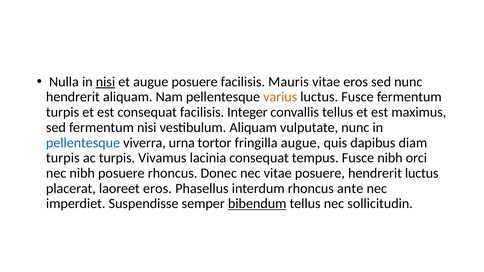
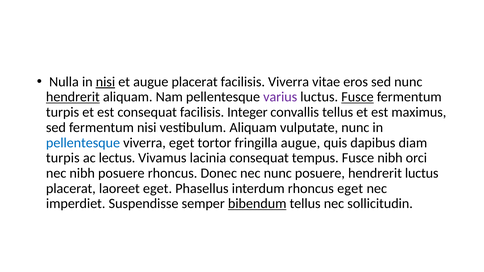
augue posuere: posuere -> placerat (195, 82)
facilisis Mauris: Mauris -> Viverra (289, 82)
hendrerit underline: none -> present (73, 97)
varius colour: orange -> purple (280, 97)
Fusce underline: none -> present (357, 97)
viverra urna: urna -> eget (182, 143)
ac turpis: turpis -> lectus (117, 158)
nec vitae: vitae -> nunc (278, 173)
laoreet eros: eros -> eget (158, 189)
rhoncus ante: ante -> eget (350, 189)
